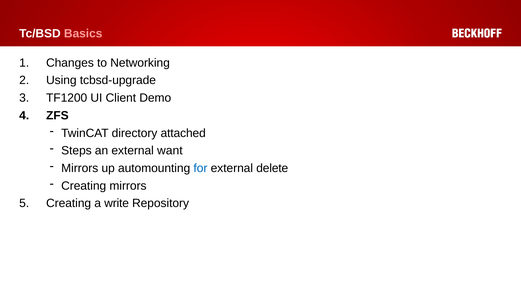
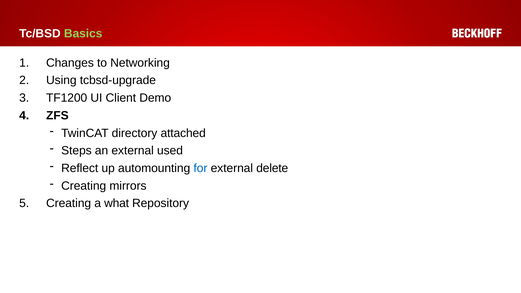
Basics colour: pink -> light green (83, 34)
want: want -> used (170, 151)
Mirrors: Mirrors -> Reflect (80, 168)
write: write -> what (117, 203)
